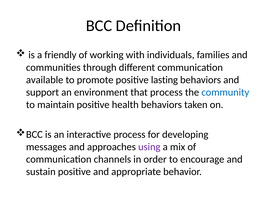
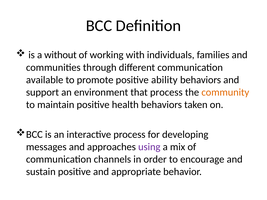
friendly: friendly -> without (60, 55)
lasting: lasting -> ability (164, 80)
community colour: blue -> orange (225, 92)
